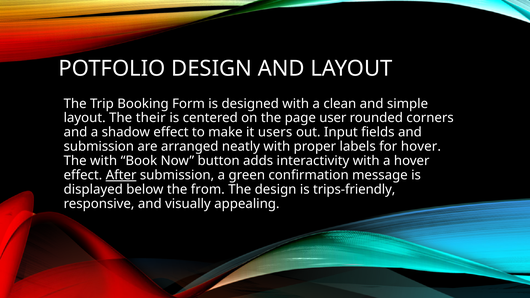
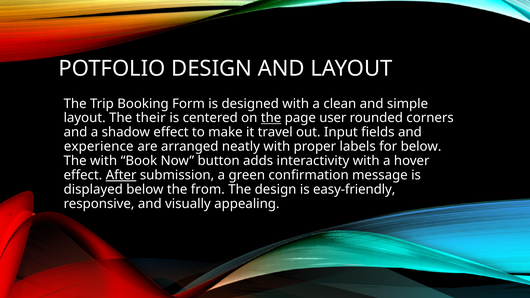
the underline: none -> present (271, 118)
users: users -> travel (275, 132)
submission: submission -> experience (99, 147)
for hover: hover -> below (421, 147)
trips-friendly: trips-friendly -> easy-friendly (354, 190)
